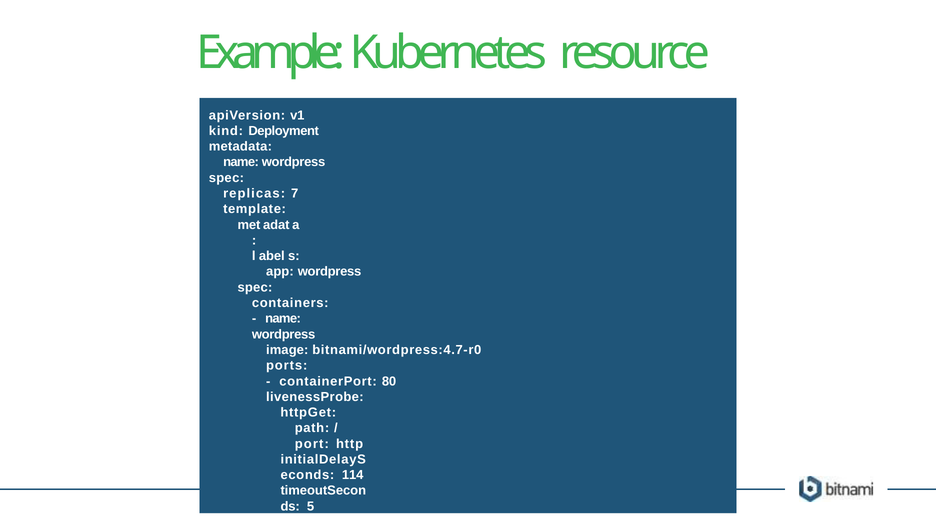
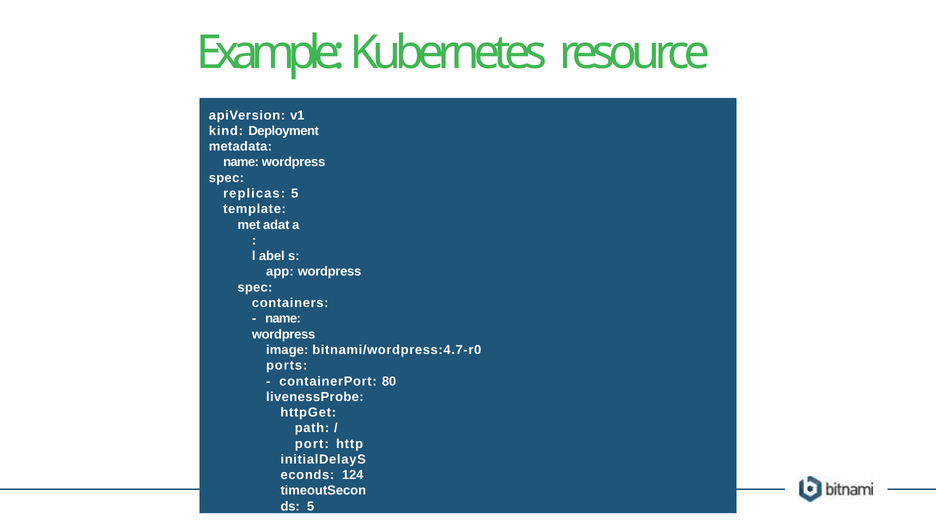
replicas 7: 7 -> 5 (295, 193)
114: 114 -> 124 (353, 475)
